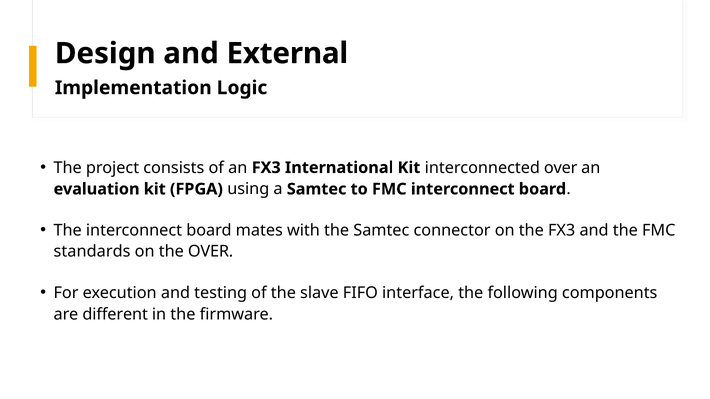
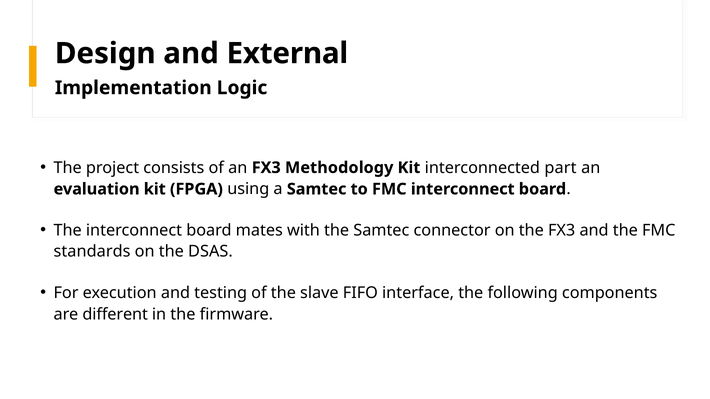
International: International -> Methodology (339, 168)
interconnected over: over -> part (560, 168)
the OVER: OVER -> DSAS (210, 252)
